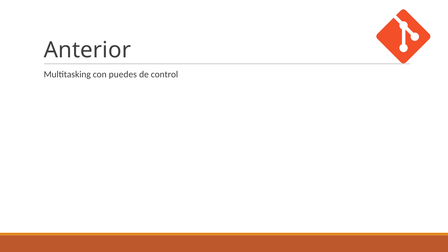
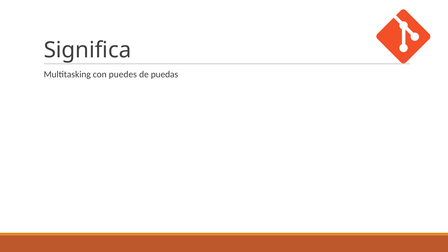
Anterior: Anterior -> Significa (87, 50)
control: control -> puedas (165, 74)
